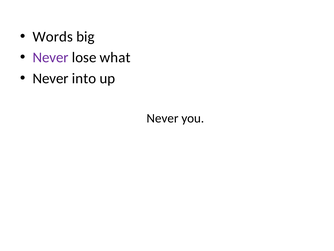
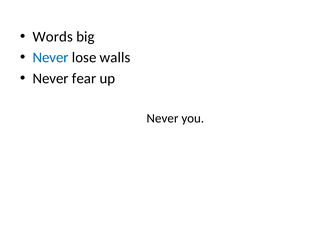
Never colour: purple -> blue (51, 57)
what: what -> walls (115, 57)
into: into -> fear (84, 78)
